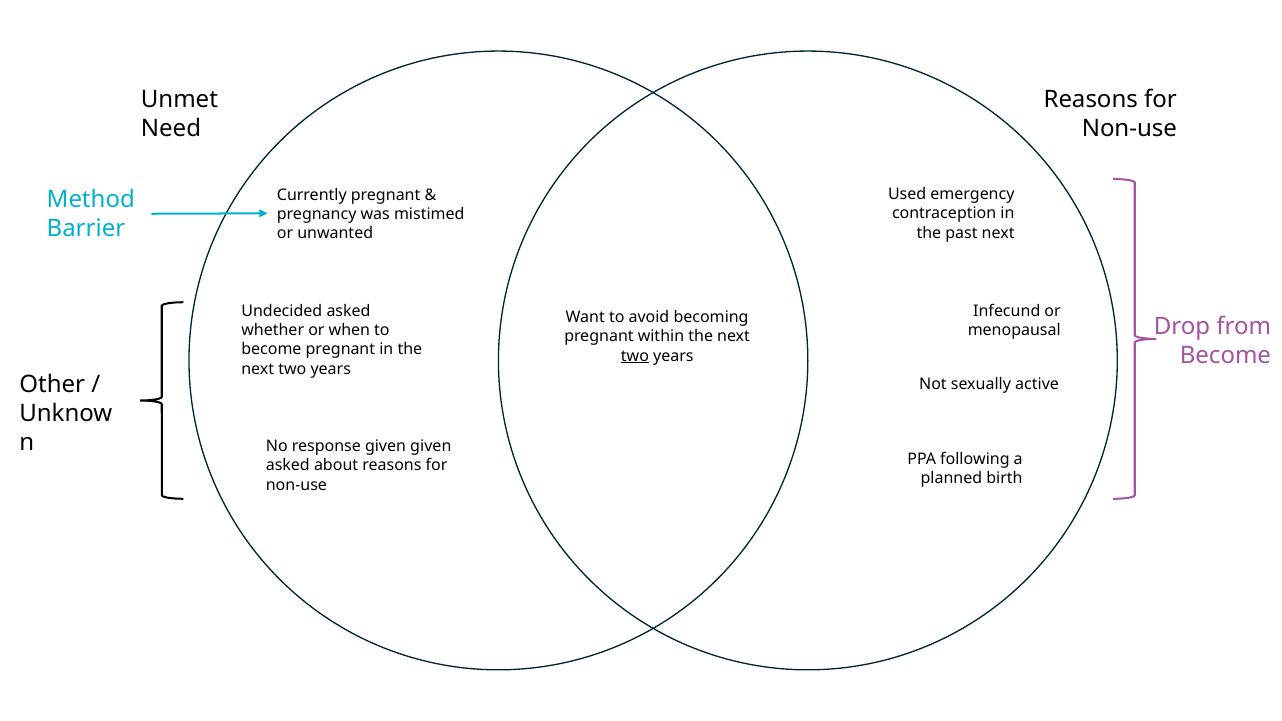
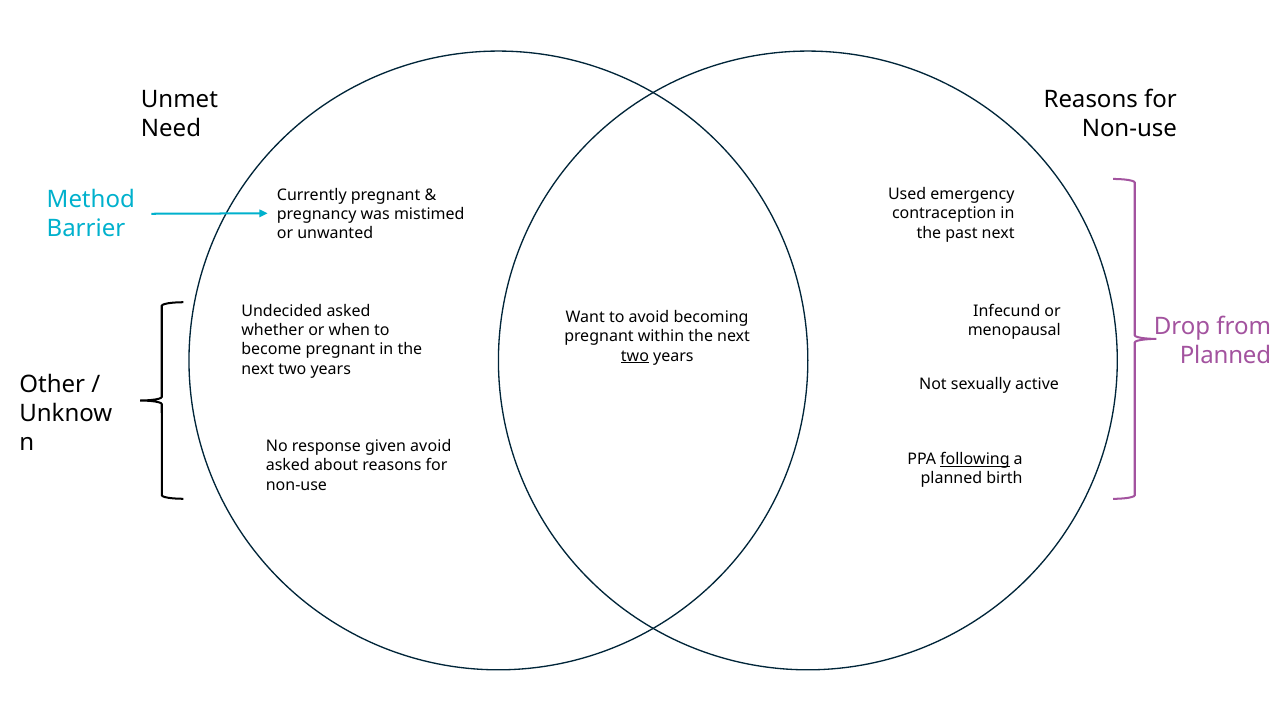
Become: Become -> Planned (1226, 356)
given given: given -> avoid (431, 446)
following underline: none -> present (975, 459)
